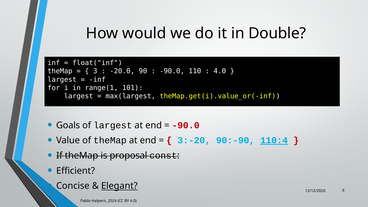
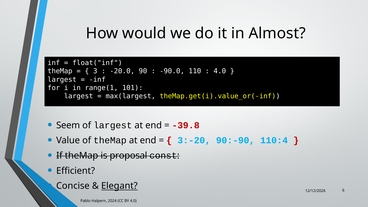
Double: Double -> Almost (277, 33)
Goals: Goals -> Seem (68, 125)
-90.0: -90.0 -> -39.8 (186, 125)
110:4 underline: present -> none (274, 140)
